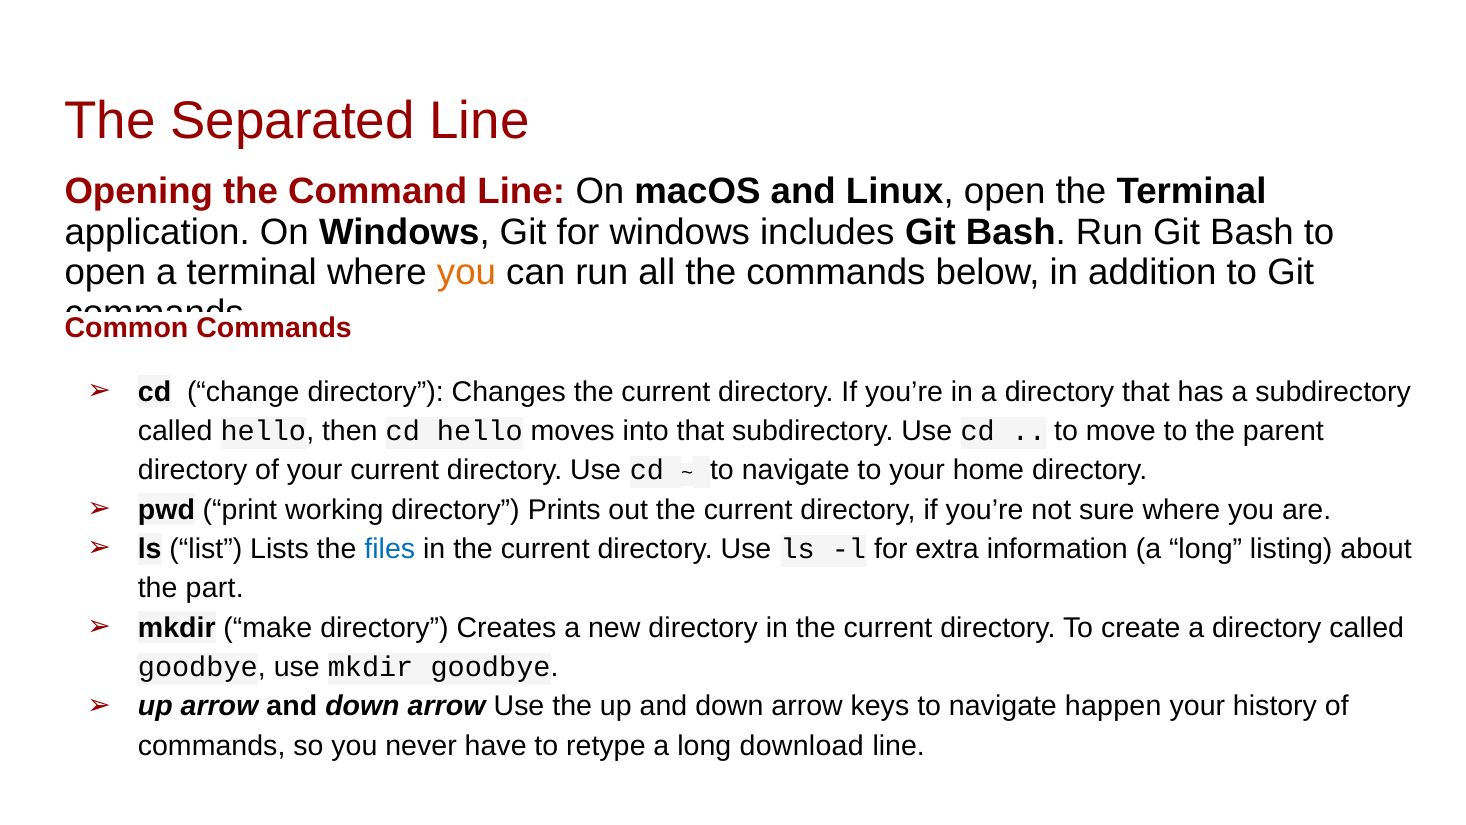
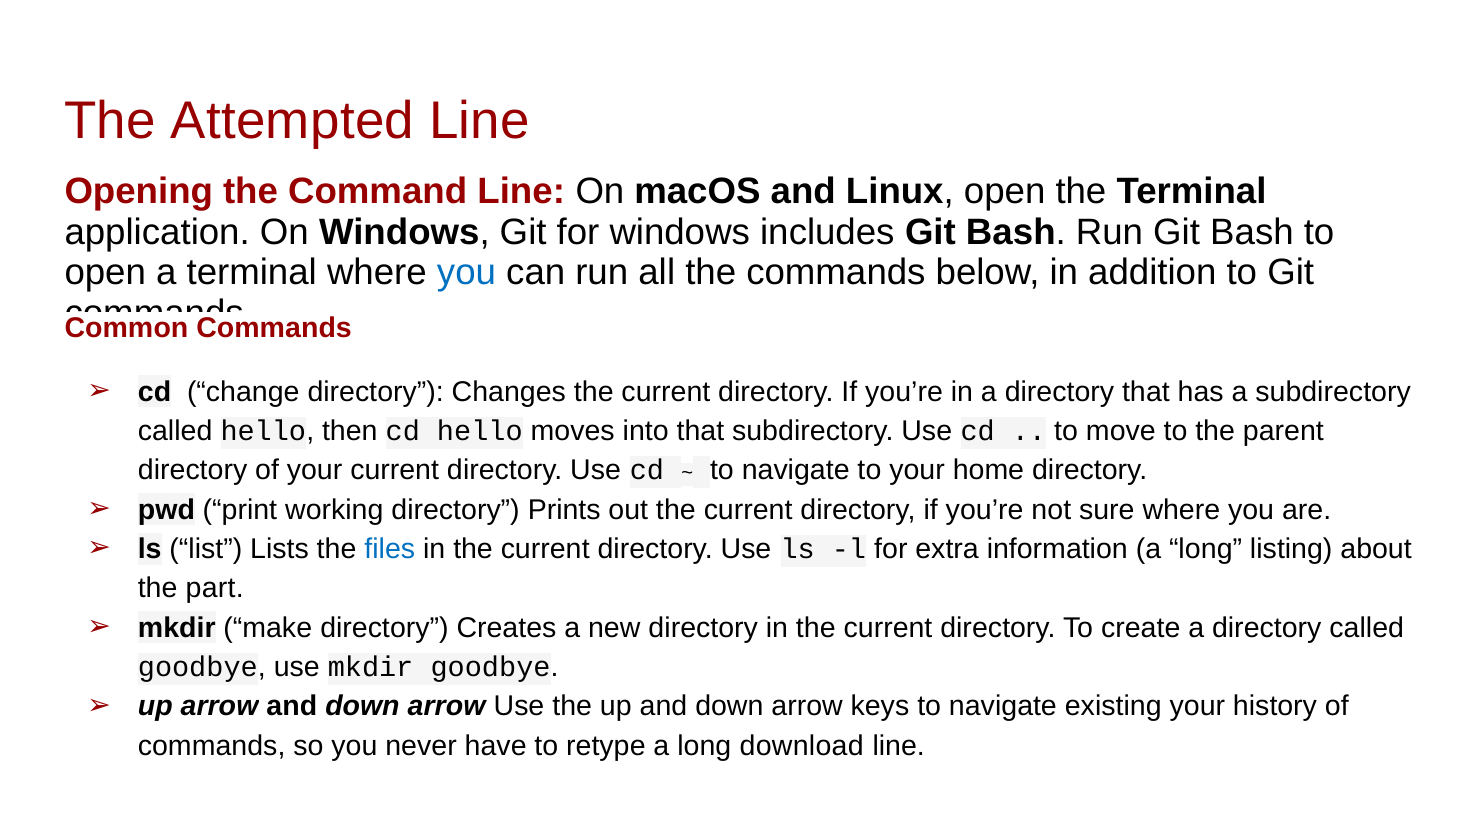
Separated: Separated -> Attempted (292, 121)
you colour: orange -> blue (466, 273)
happen: happen -> existing (1113, 706)
